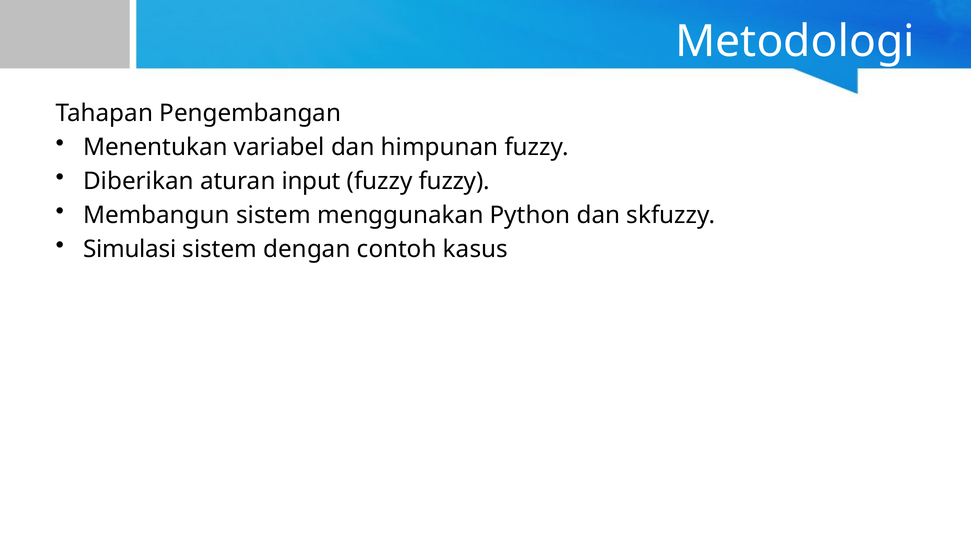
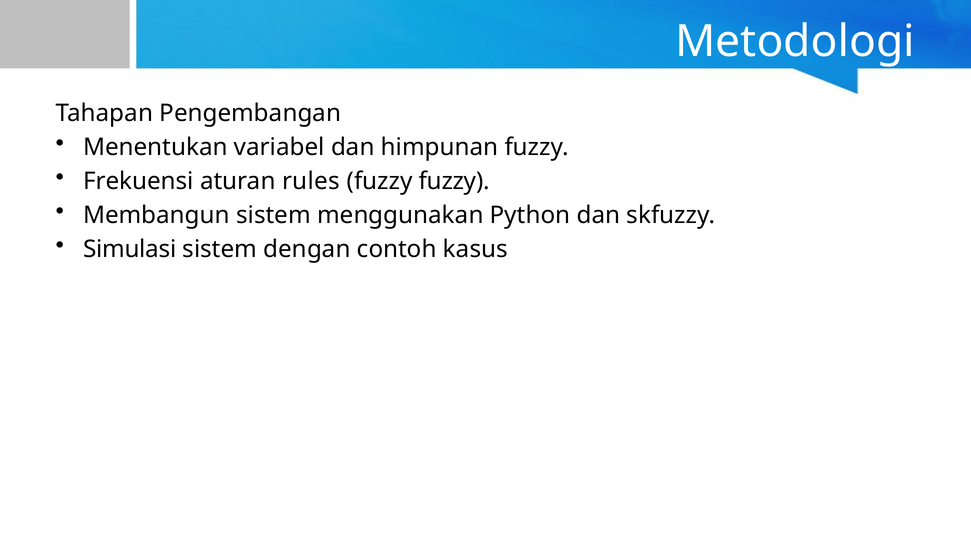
Diberikan: Diberikan -> Frekuensi (138, 181)
input: input -> rules (311, 181)
